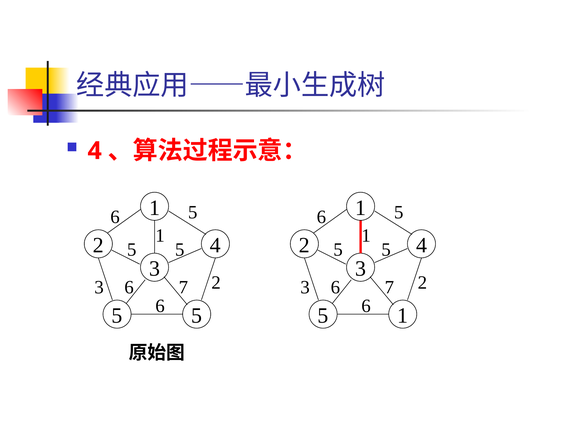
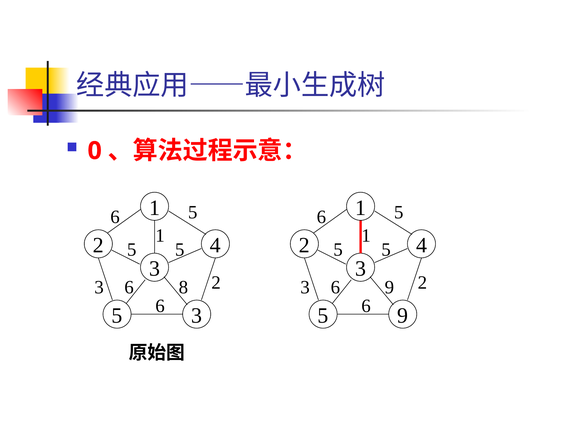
4: 4 -> 0 (95, 151)
7: 7 -> 8 (184, 287)
7: 7 -> 9 (390, 287)
5: 5 -> 3 (197, 315)
5 1: 1 -> 9 (403, 315)
